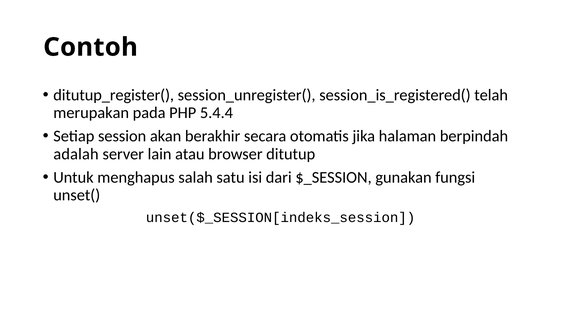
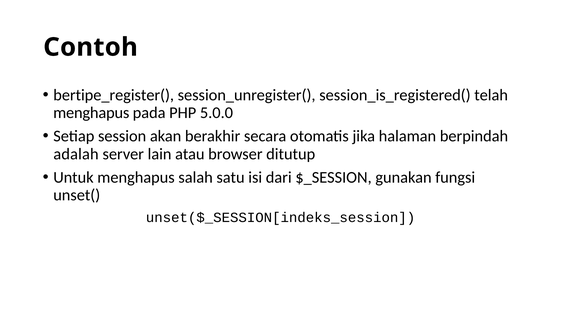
ditutup_register(: ditutup_register( -> bertipe_register( (114, 95)
merupakan: merupakan -> menghapus (91, 113)
5.4.4: 5.4.4 -> 5.0.0 (216, 113)
